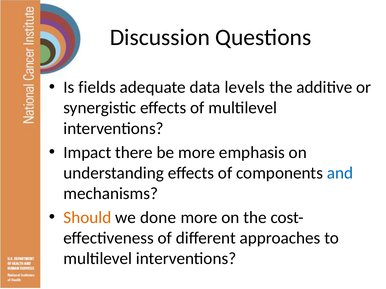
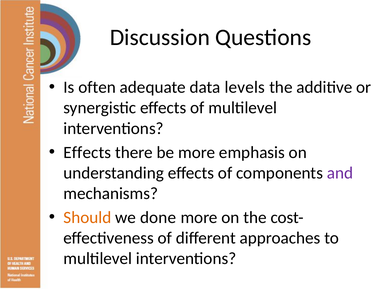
fields: fields -> often (97, 87)
Impact: Impact -> Effects (87, 153)
and colour: blue -> purple (340, 173)
